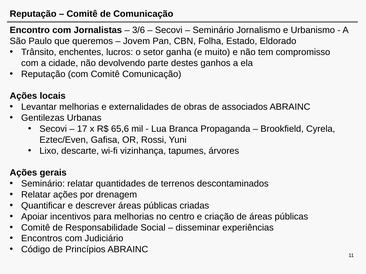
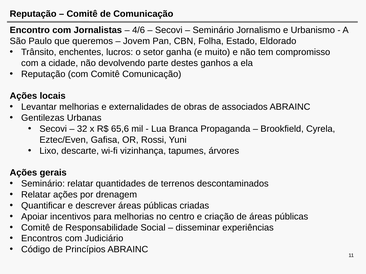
3/6: 3/6 -> 4/6 (139, 30)
17: 17 -> 32 (82, 129)
